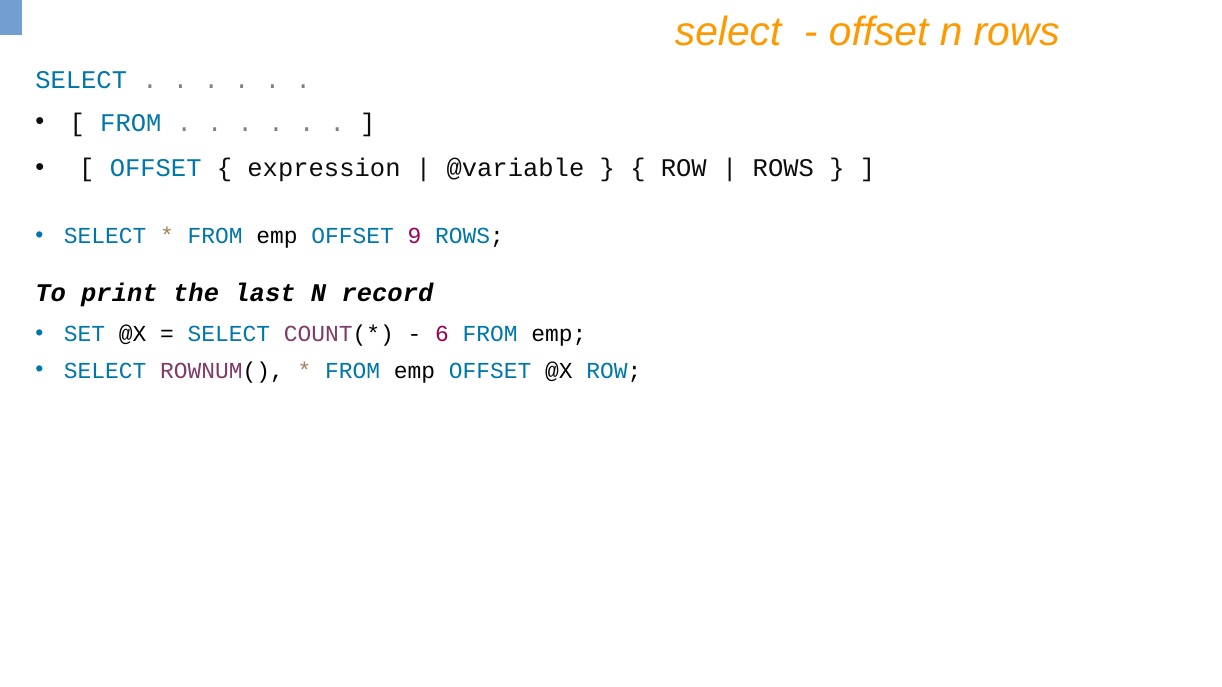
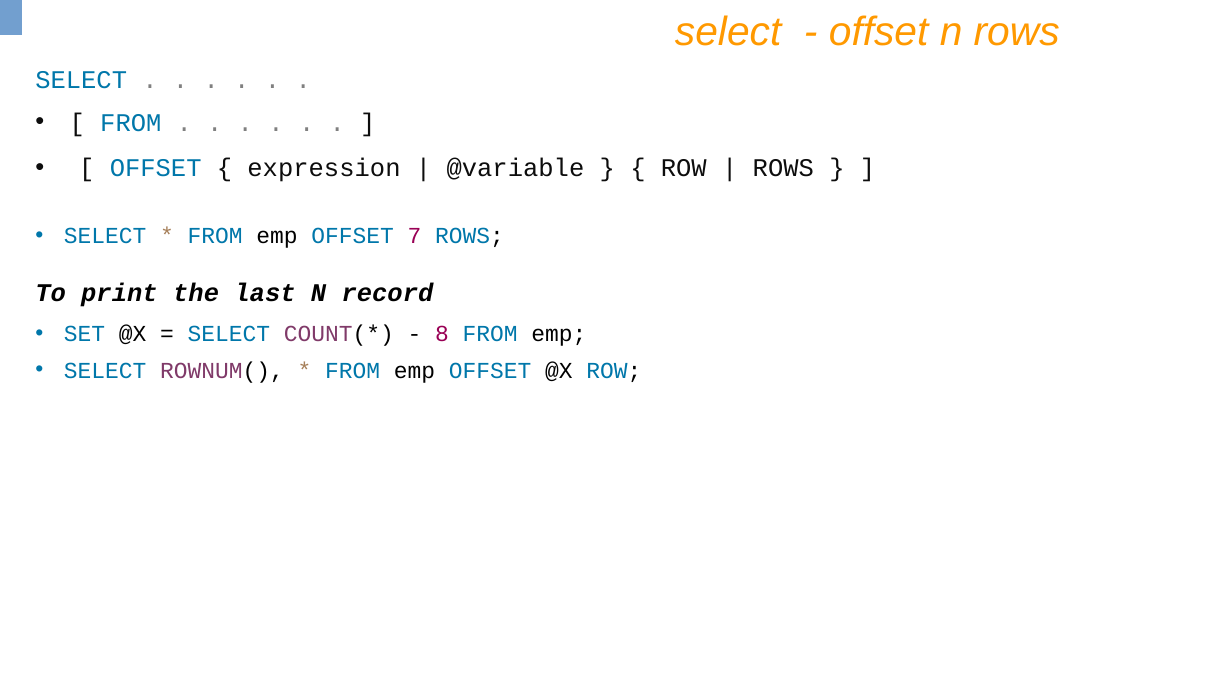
9: 9 -> 7 (415, 236)
6: 6 -> 8 (442, 334)
